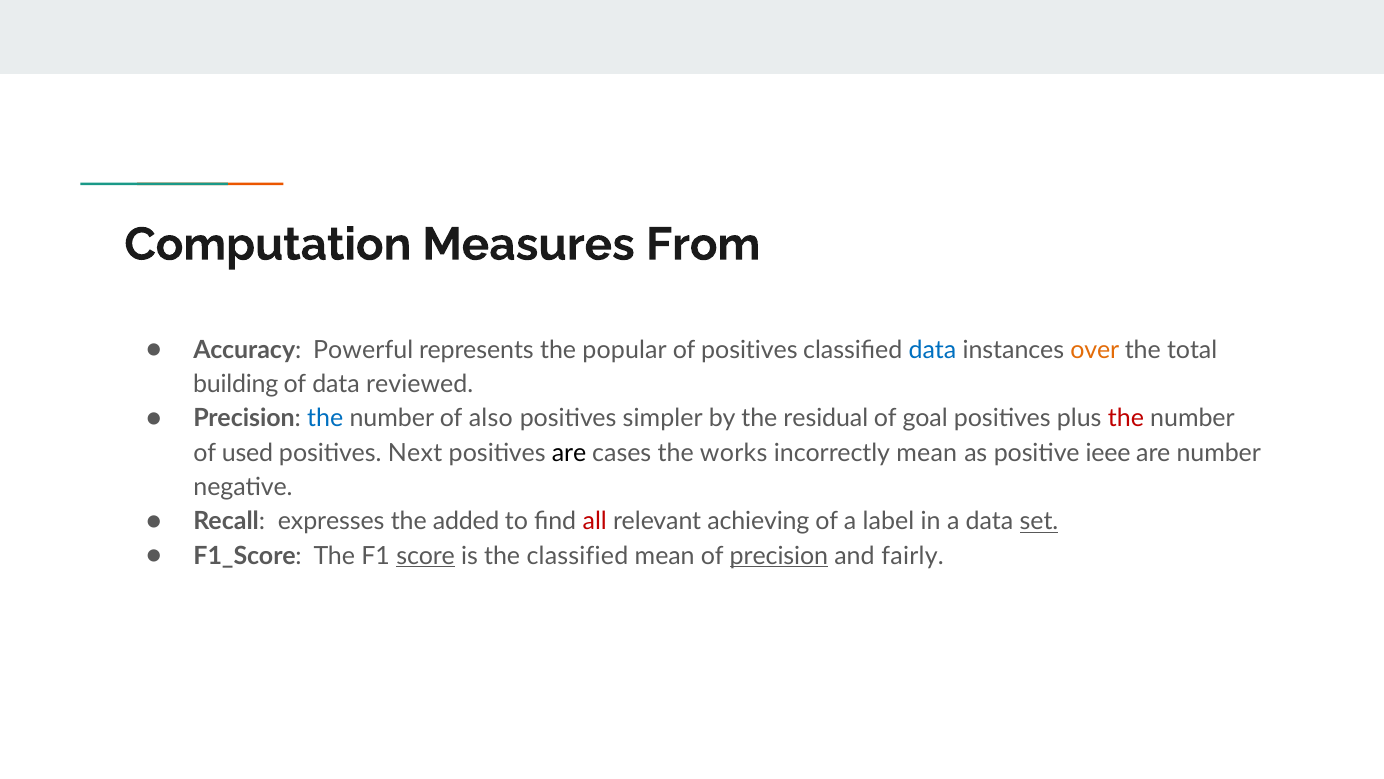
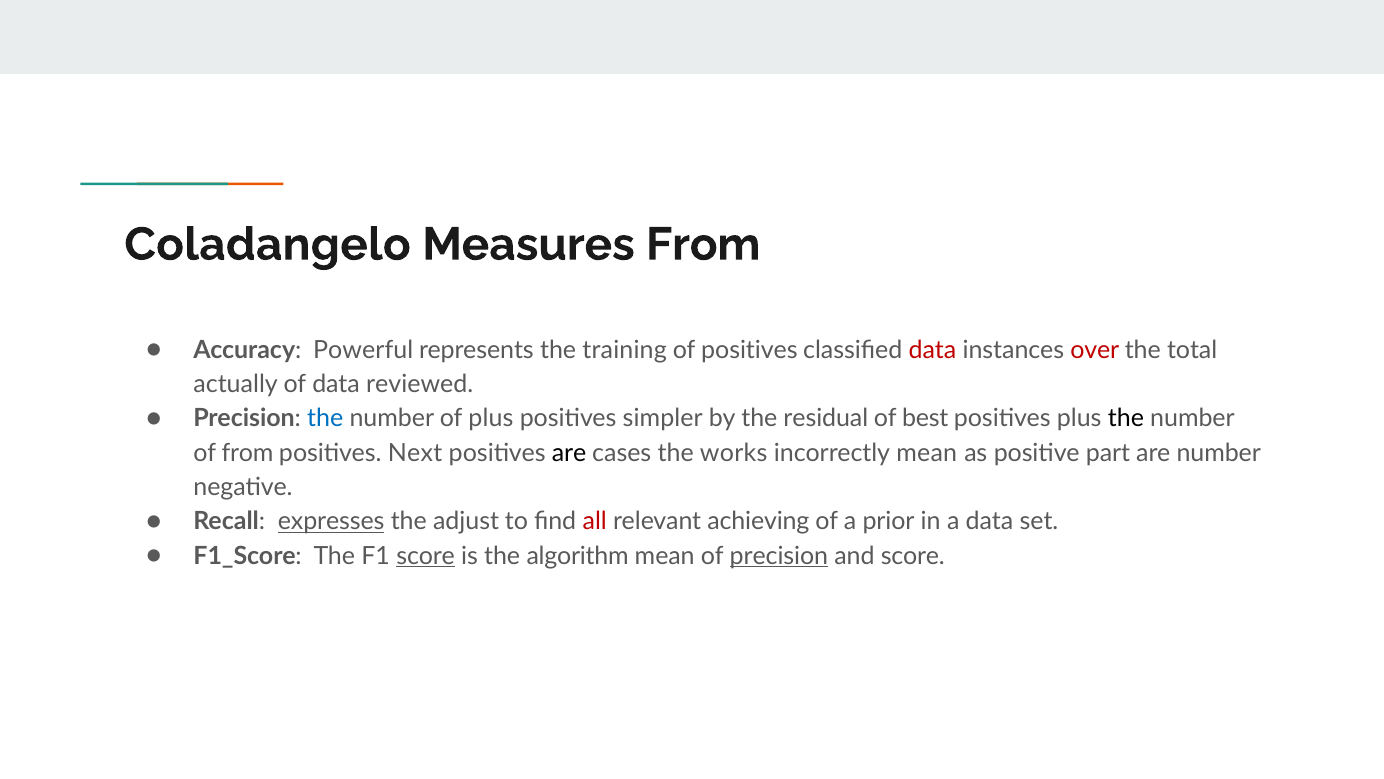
Computation: Computation -> Coladangelo (268, 244)
popular: popular -> training (625, 350)
data colour: blue -> red (932, 350)
over colour: orange -> red (1095, 350)
building: building -> actually (236, 384)
of also: also -> plus (491, 418)
goal: goal -> best (925, 418)
the colour: red -> black (1126, 418)
of used: used -> from (247, 453)
ieee: ieee -> part (1108, 453)
expresses underline: none -> present (331, 521)
added: added -> adjust (466, 521)
label: label -> prior (889, 521)
set underline: present -> none (1039, 521)
the classified: classified -> algorithm (578, 556)
and fairly: fairly -> score (913, 556)
